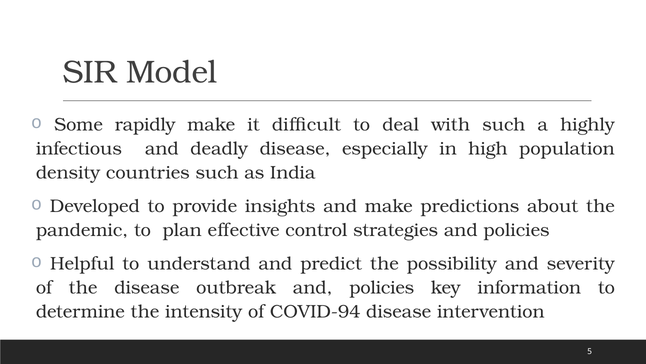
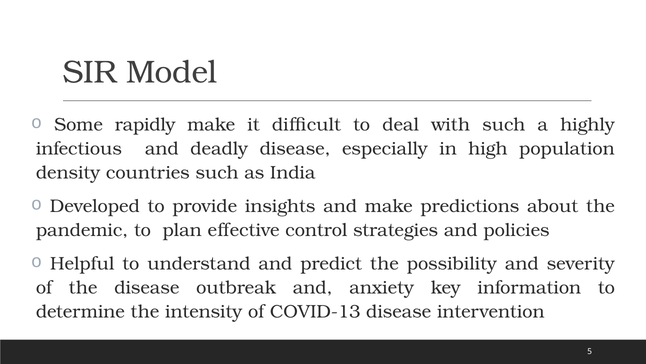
outbreak and policies: policies -> anxiety (382, 287)
COVID-94: COVID-94 -> COVID-13 (315, 311)
